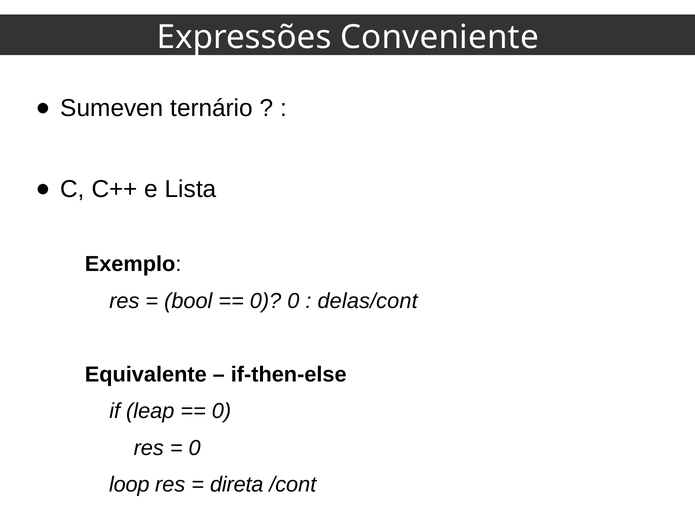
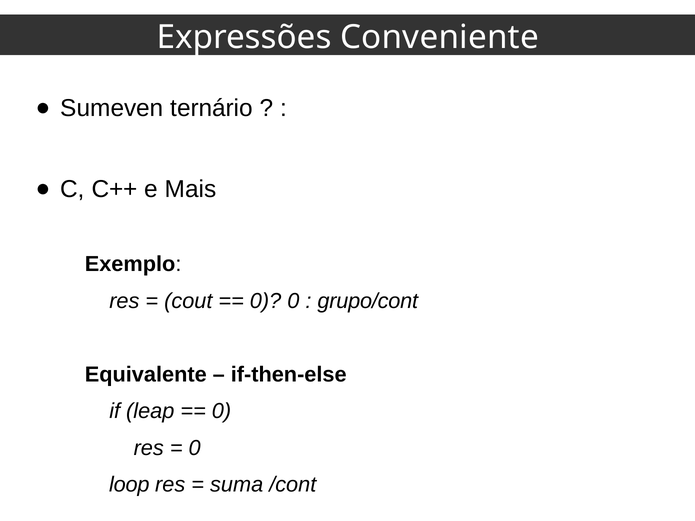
Lista: Lista -> Mais (191, 189)
bool: bool -> cout (188, 301)
delas/cont: delas/cont -> grupo/cont (368, 301)
direta: direta -> suma (237, 485)
